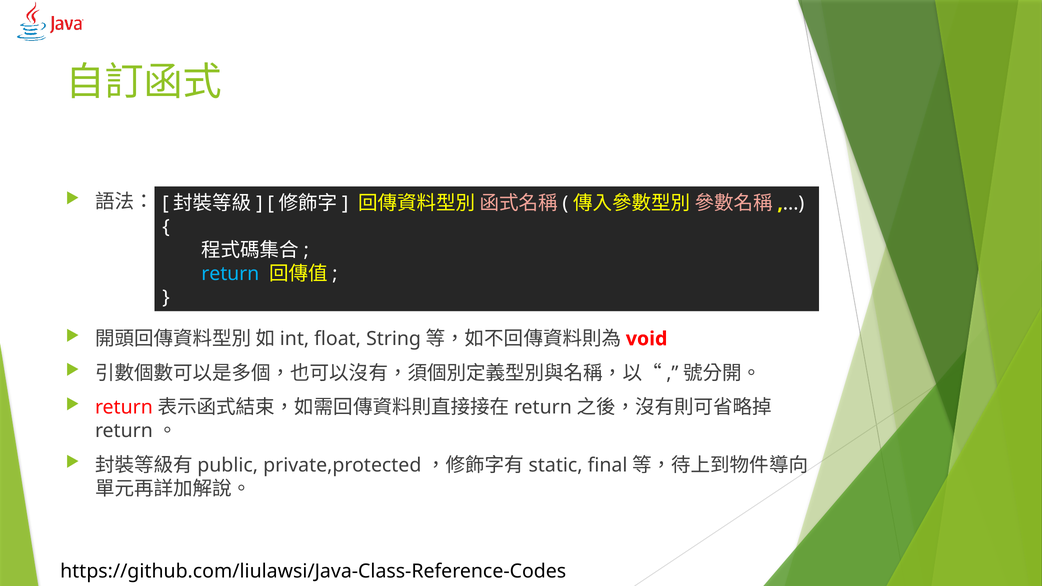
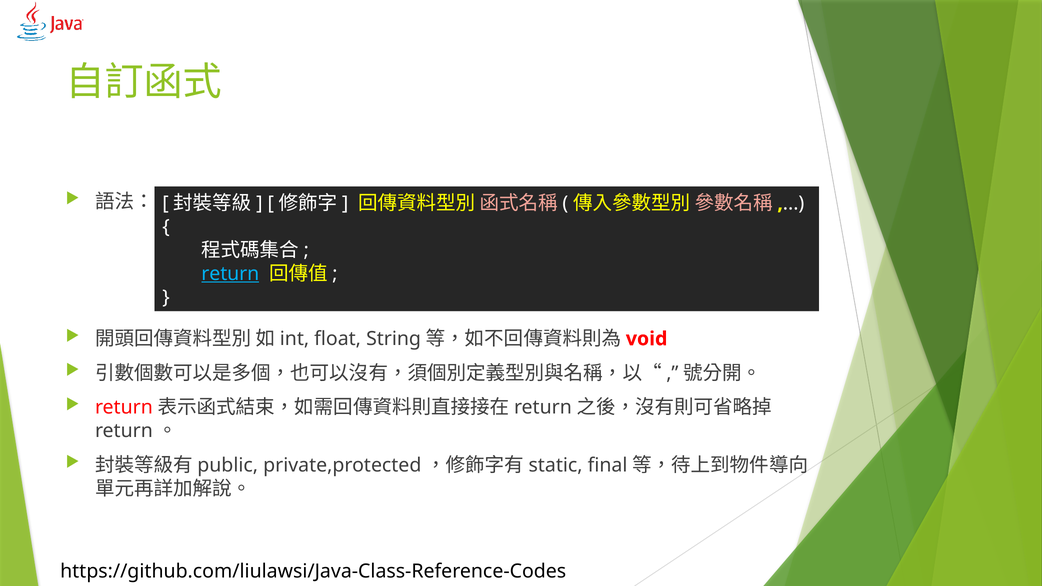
return underline: none -> present (230, 274)
